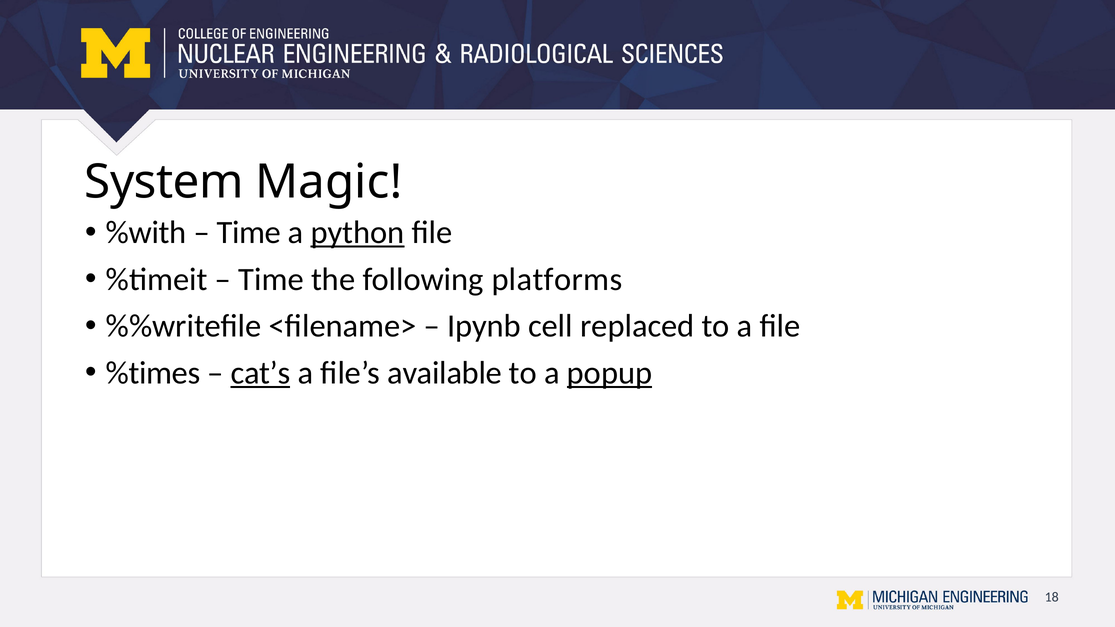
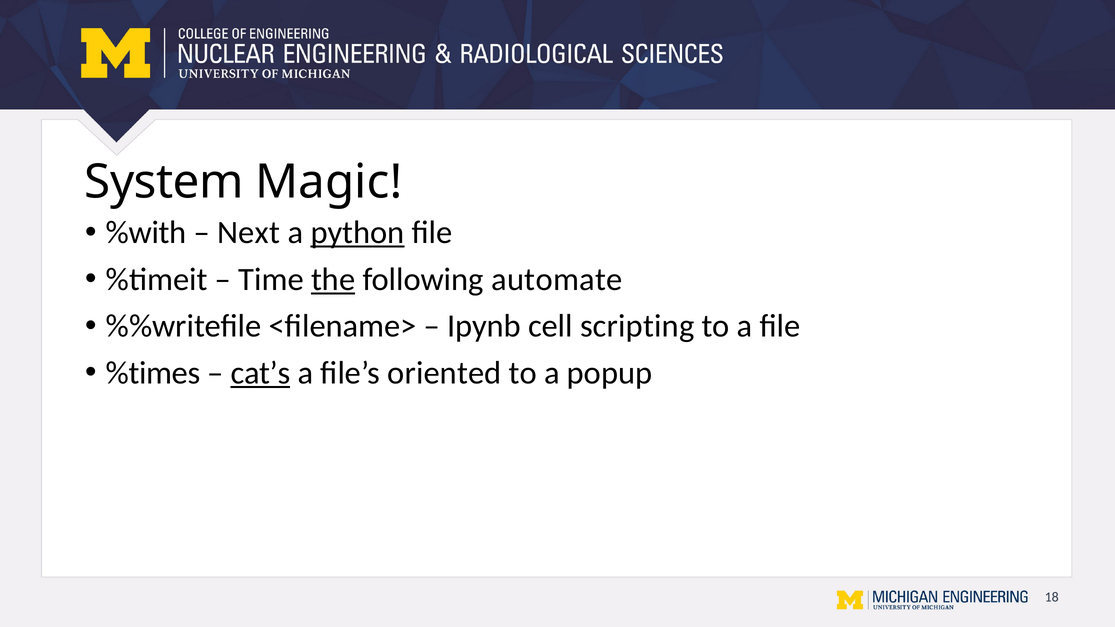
Time: Time -> Next (249, 233)
the underline: none -> present (333, 280)
platforms: platforms -> automate (557, 280)
replaced: replaced -> scripting (637, 326)
available: available -> oriented (444, 373)
popup underline: present -> none (610, 373)
